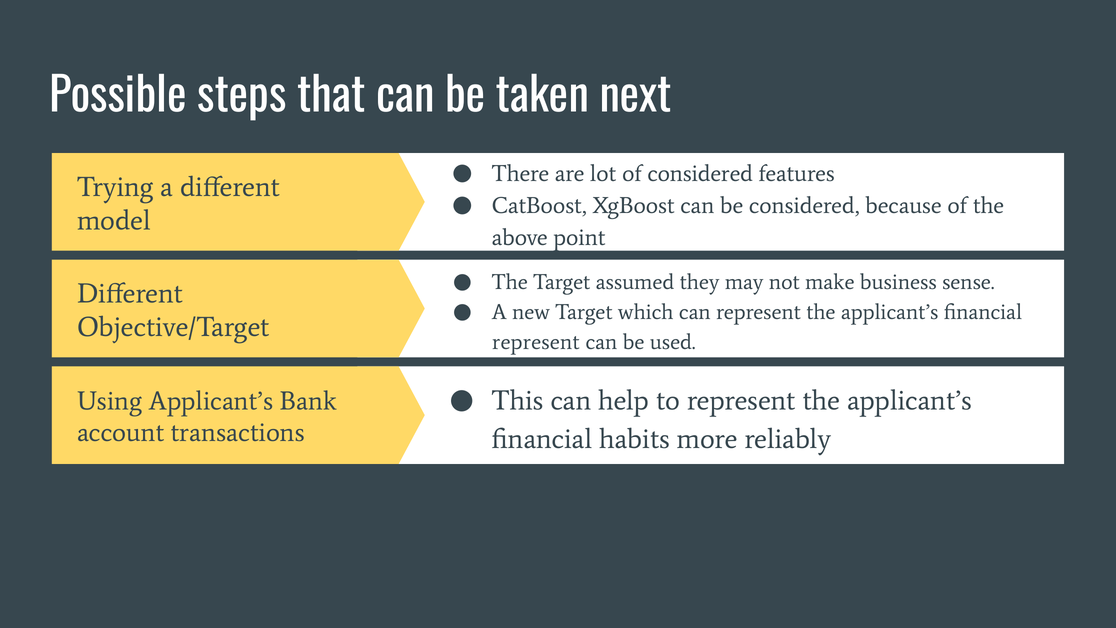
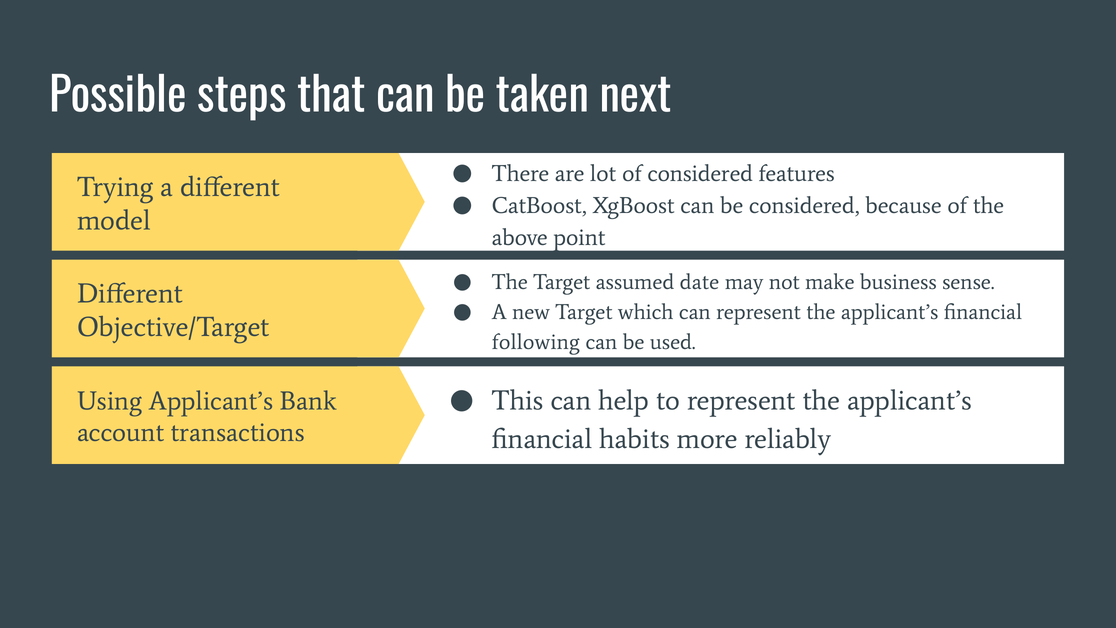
they: they -> date (699, 282)
represent: represent -> following (536, 342)
